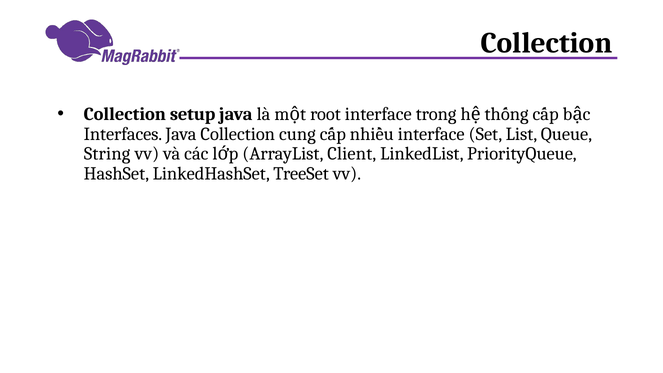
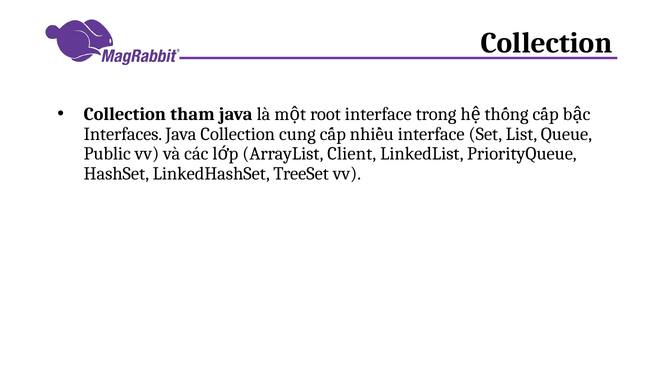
setup: setup -> tham (192, 114)
String: String -> Public (107, 154)
